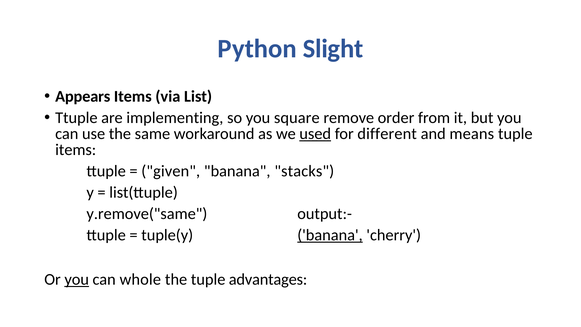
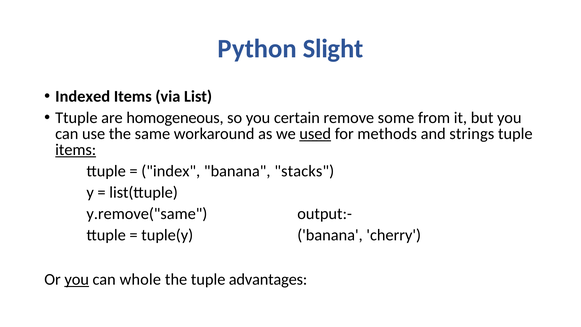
Appears: Appears -> Indexed (83, 96)
implementing: implementing -> homogeneous (175, 118)
square: square -> certain (297, 118)
order: order -> some (396, 118)
different: different -> methods (387, 134)
means: means -> strings (472, 134)
items underline: none -> present (76, 150)
given: given -> index (171, 171)
banana underline: present -> none (330, 235)
